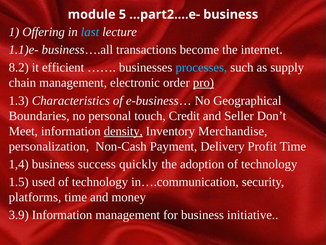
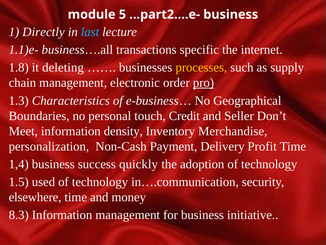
Offering: Offering -> Directly (44, 32)
become: become -> specific (199, 50)
8.2: 8.2 -> 1.8 (19, 67)
efficient: efficient -> deleting (63, 67)
processes colour: light blue -> yellow (201, 67)
density underline: present -> none (123, 131)
platforms: platforms -> elsewhere (35, 197)
3.9: 3.9 -> 8.3 (19, 215)
